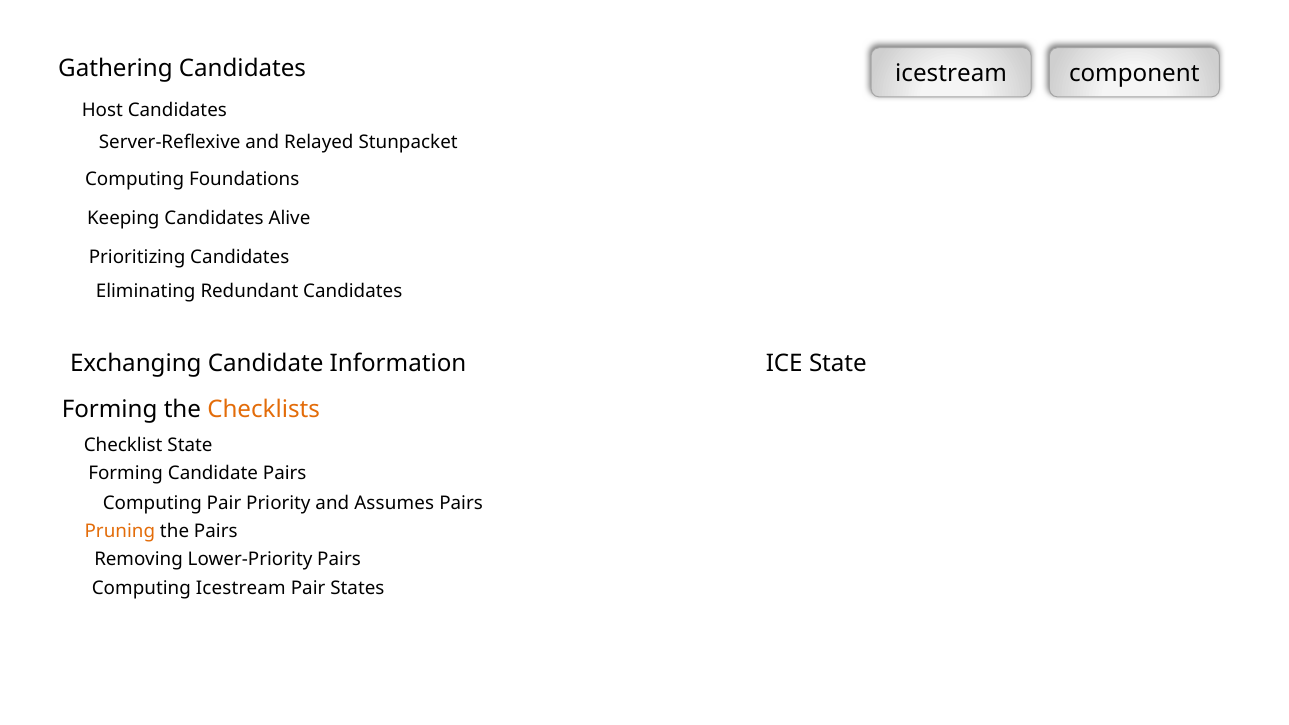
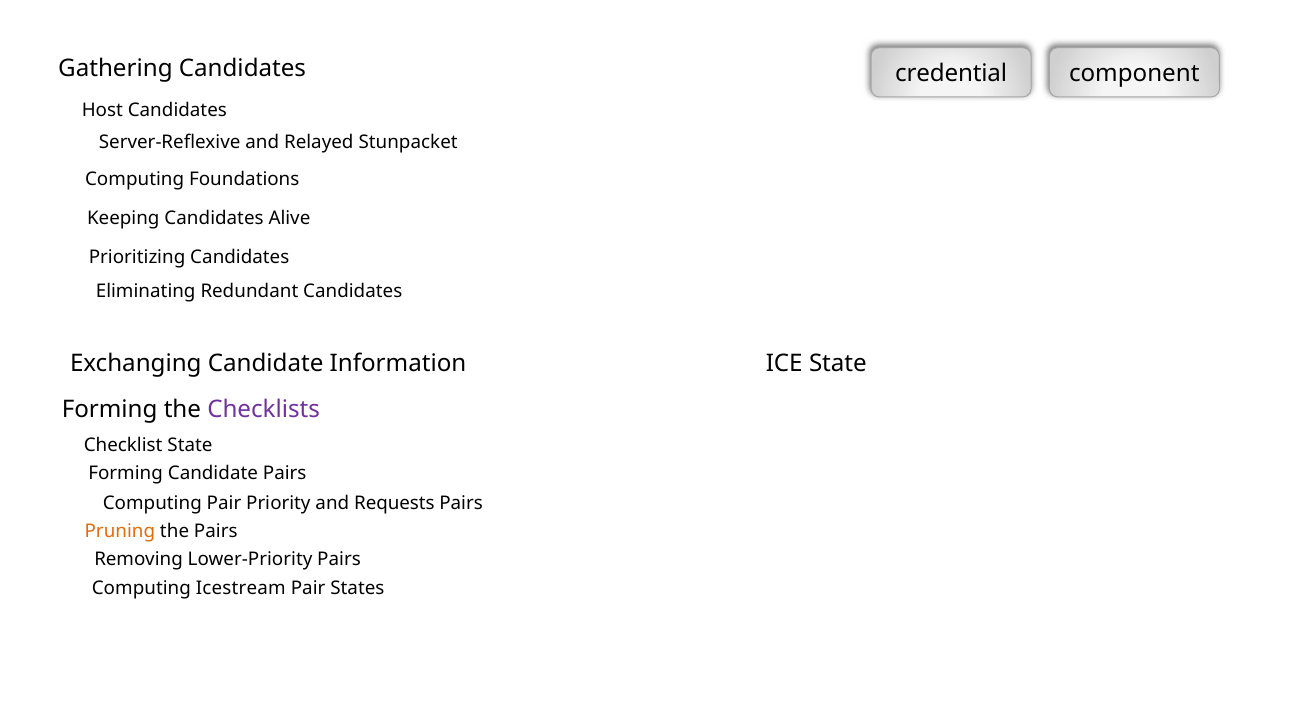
icestream: icestream -> credential (951, 74)
Checklists colour: orange -> purple (264, 410)
Assumes: Assumes -> Requests (394, 503)
